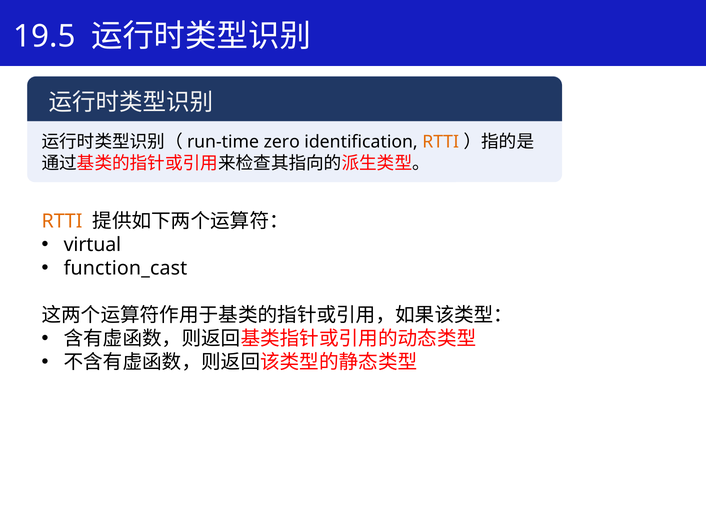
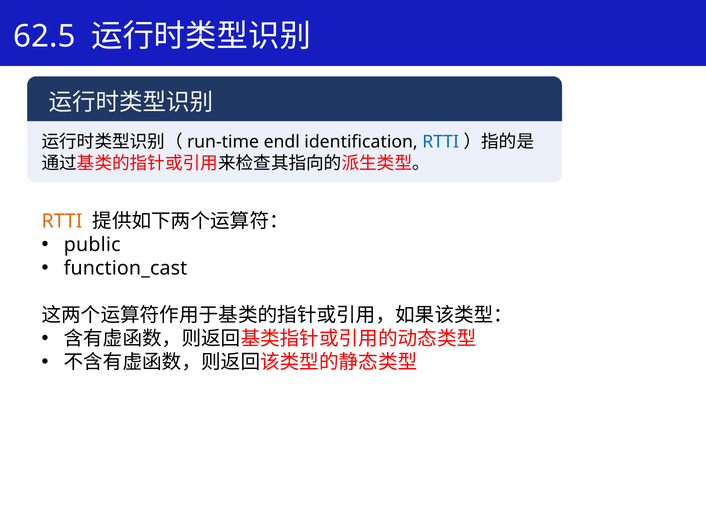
19.5: 19.5 -> 62.5 (44, 36)
zero: zero -> endl (282, 142)
RTTI colour: orange -> blue (441, 142)
virtual: virtual -> public (92, 244)
